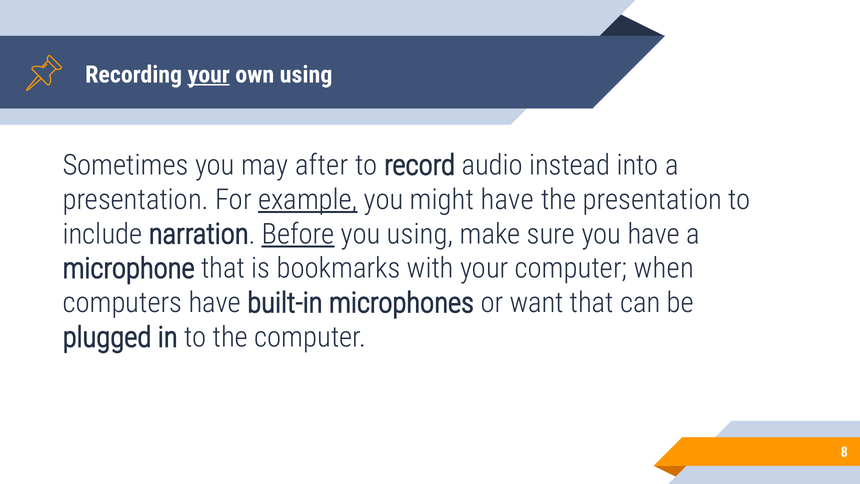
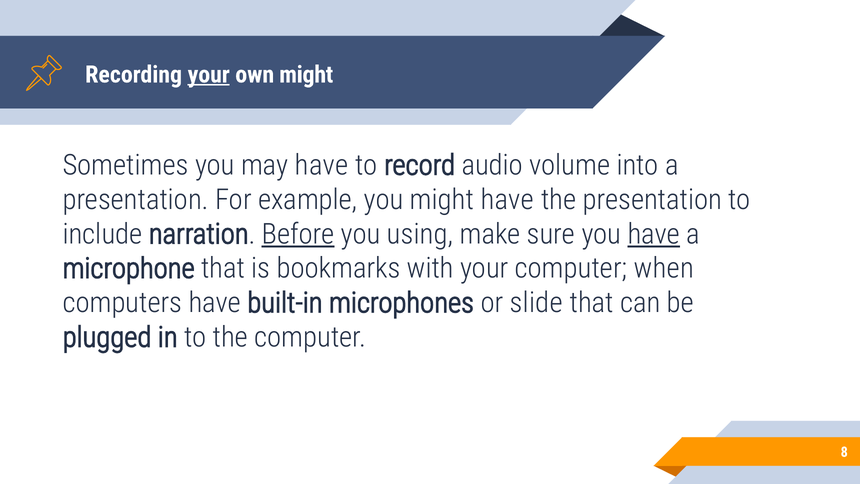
own using: using -> might (306, 75)
may after: after -> have (322, 165)
instead: instead -> volume (570, 165)
example underline: present -> none (308, 200)
have underline: none -> present (654, 234)
want: want -> slide (536, 303)
